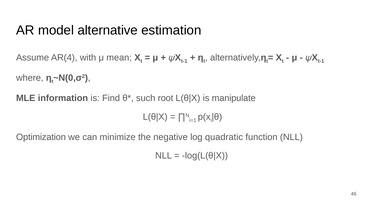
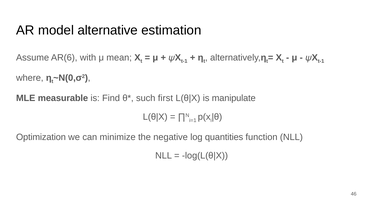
AR(4: AR(4 -> AR(6 (64, 58)
information: information -> measurable (63, 98)
root: root -> first (165, 98)
quadratic: quadratic -> quantities (224, 137)
